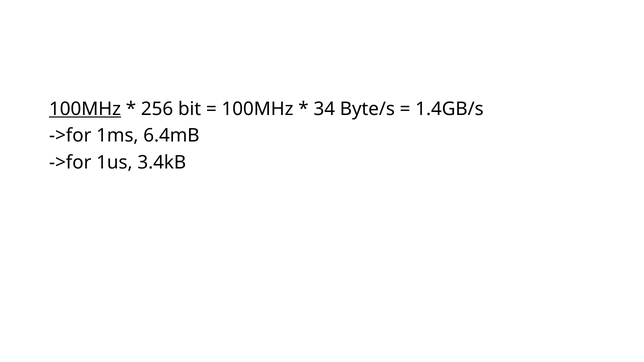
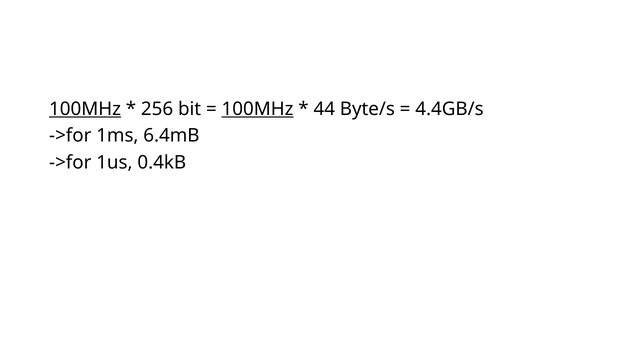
100MHz underline: none -> present (258, 109)
34: 34 -> 44 (324, 109)
1.4GB/s: 1.4GB/s -> 4.4GB/s (449, 109)
3.4kB: 3.4kB -> 0.4kB (162, 163)
